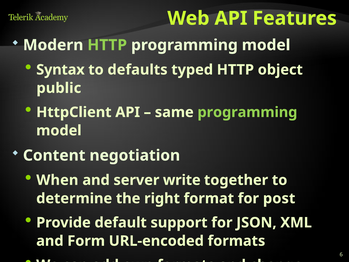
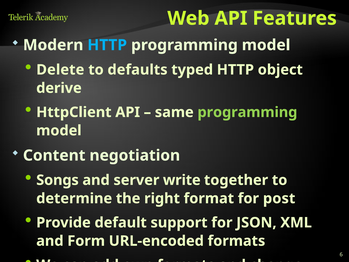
HTTP colour: light green -> light blue (107, 45)
Syntax: Syntax -> Delete (60, 70)
public: public -> derive (59, 88)
When: When -> Songs (57, 180)
